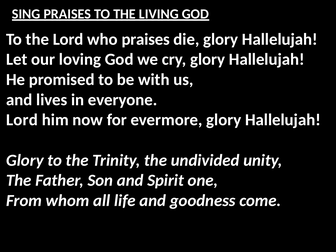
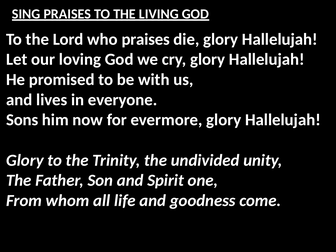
Lord: Lord -> Sons (22, 120)
